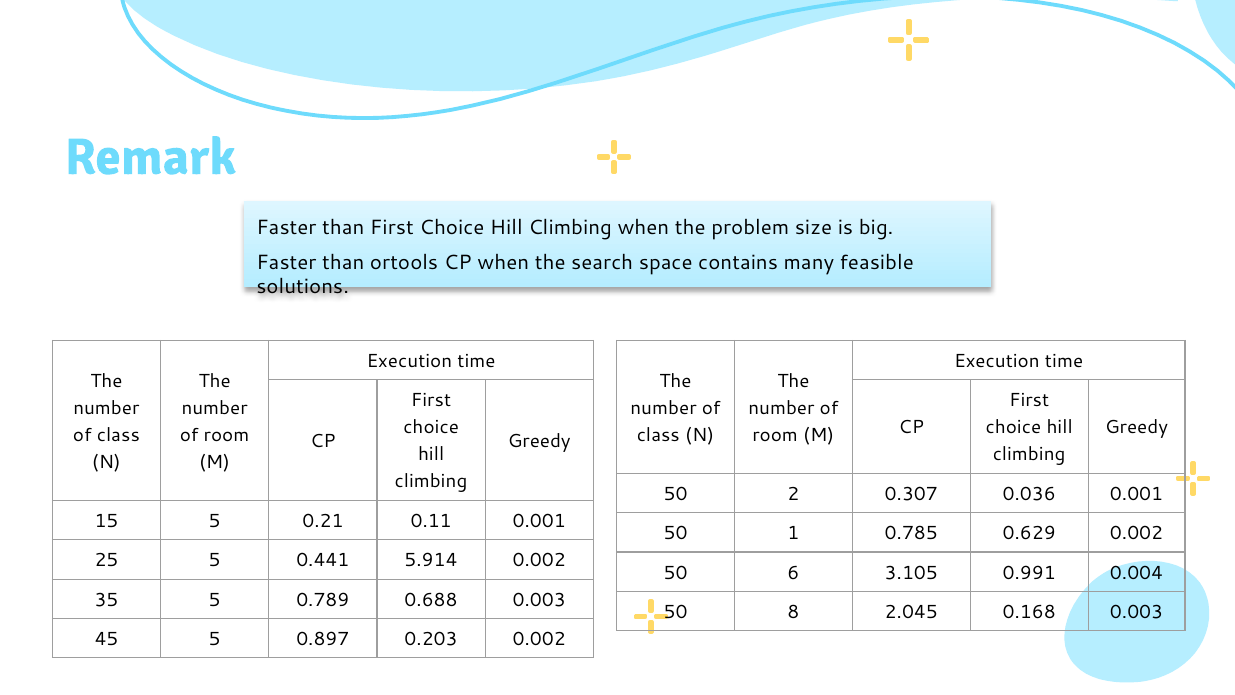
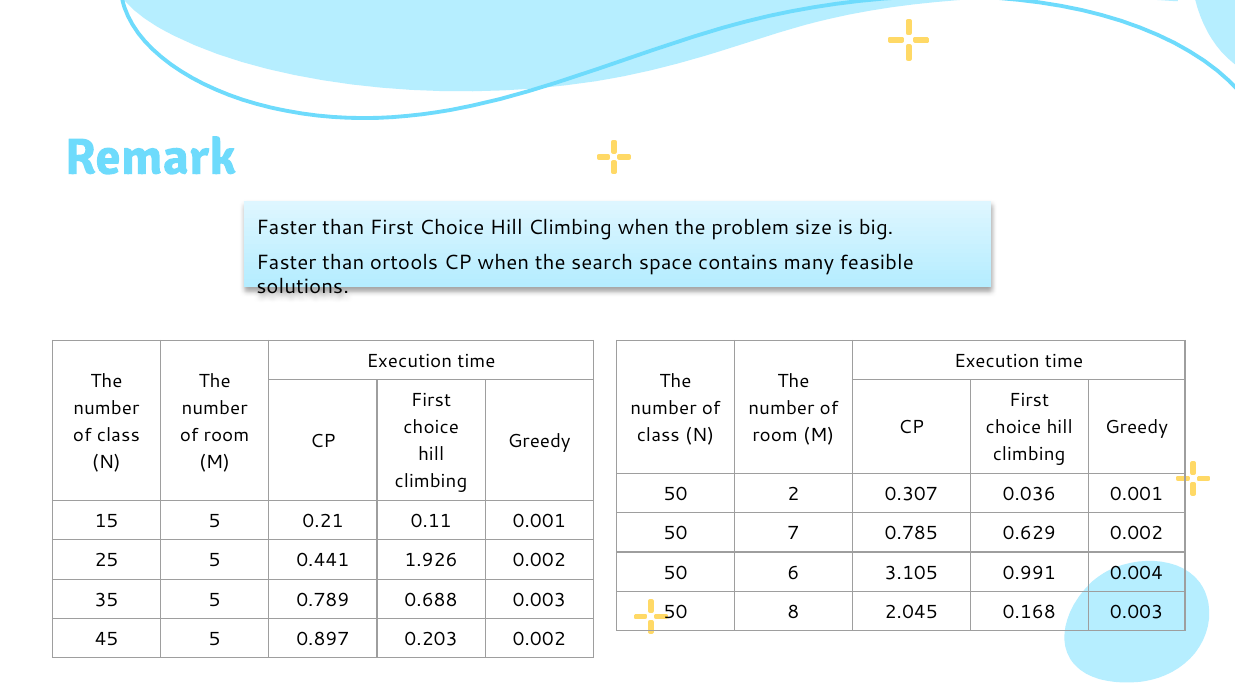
1: 1 -> 7 (793, 533)
5.914: 5.914 -> 1.926 (431, 560)
